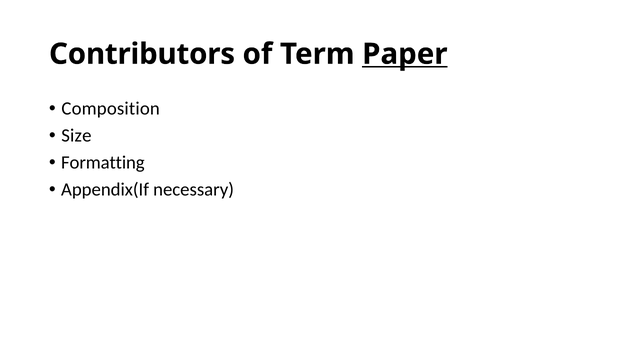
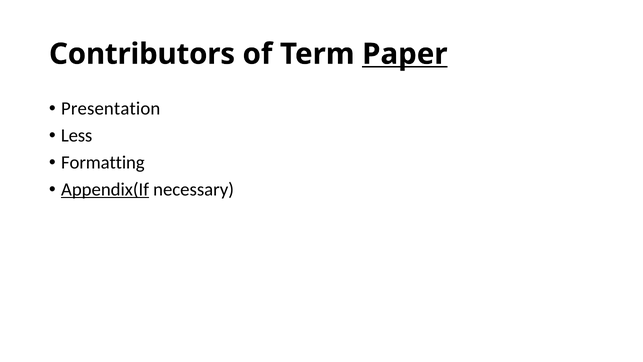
Composition: Composition -> Presentation (111, 109)
Size: Size -> Less (77, 136)
Appendix(If underline: none -> present (105, 189)
